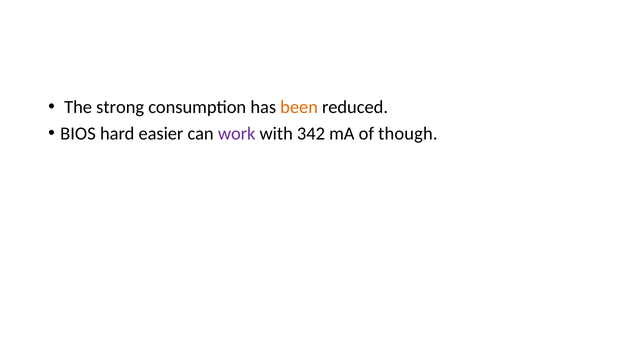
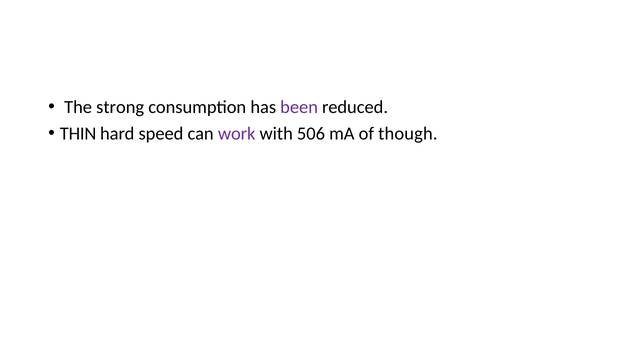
been colour: orange -> purple (299, 107)
BIOS: BIOS -> THIN (78, 134)
easier: easier -> speed (161, 134)
342: 342 -> 506 (311, 134)
